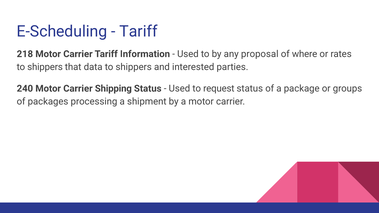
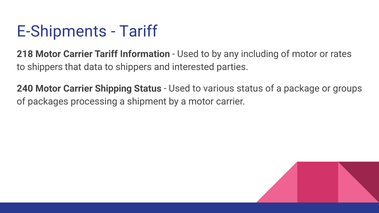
E-Scheduling: E-Scheduling -> E-Shipments (62, 31)
proposal: proposal -> including (260, 54)
of where: where -> motor (305, 54)
request: request -> various (219, 89)
